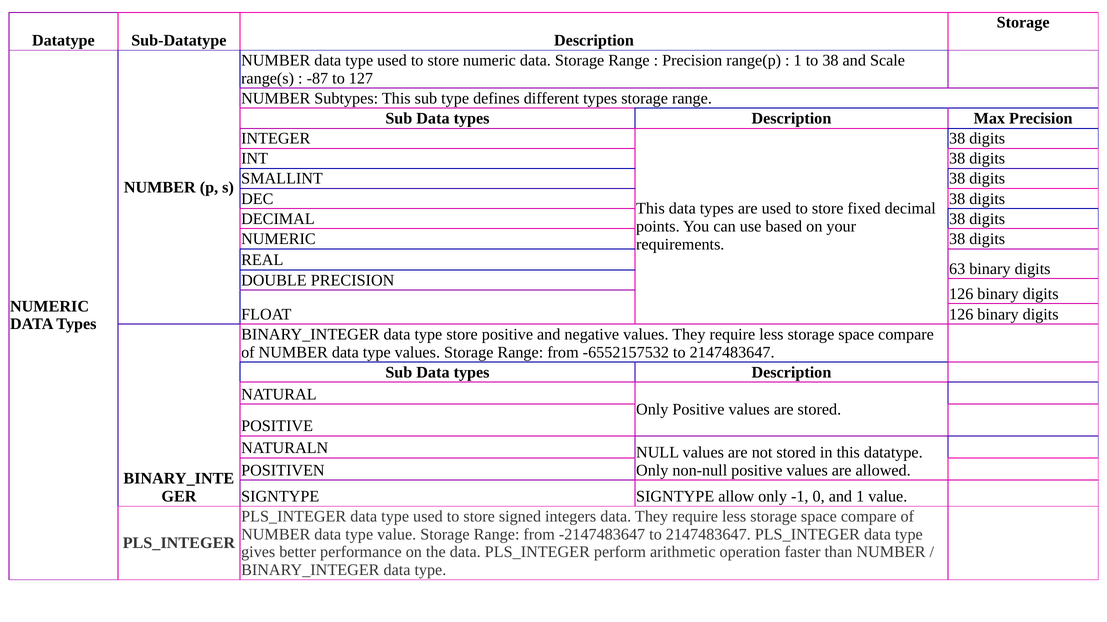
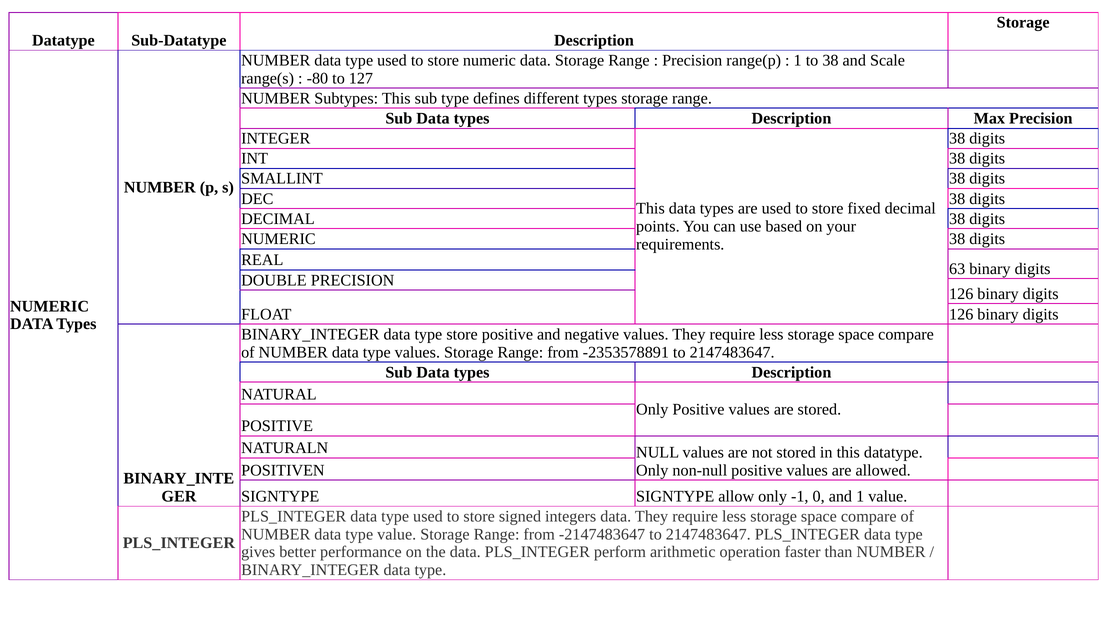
-87: -87 -> -80 (317, 78)
-6552157532: -6552157532 -> -2353578891 (626, 353)
